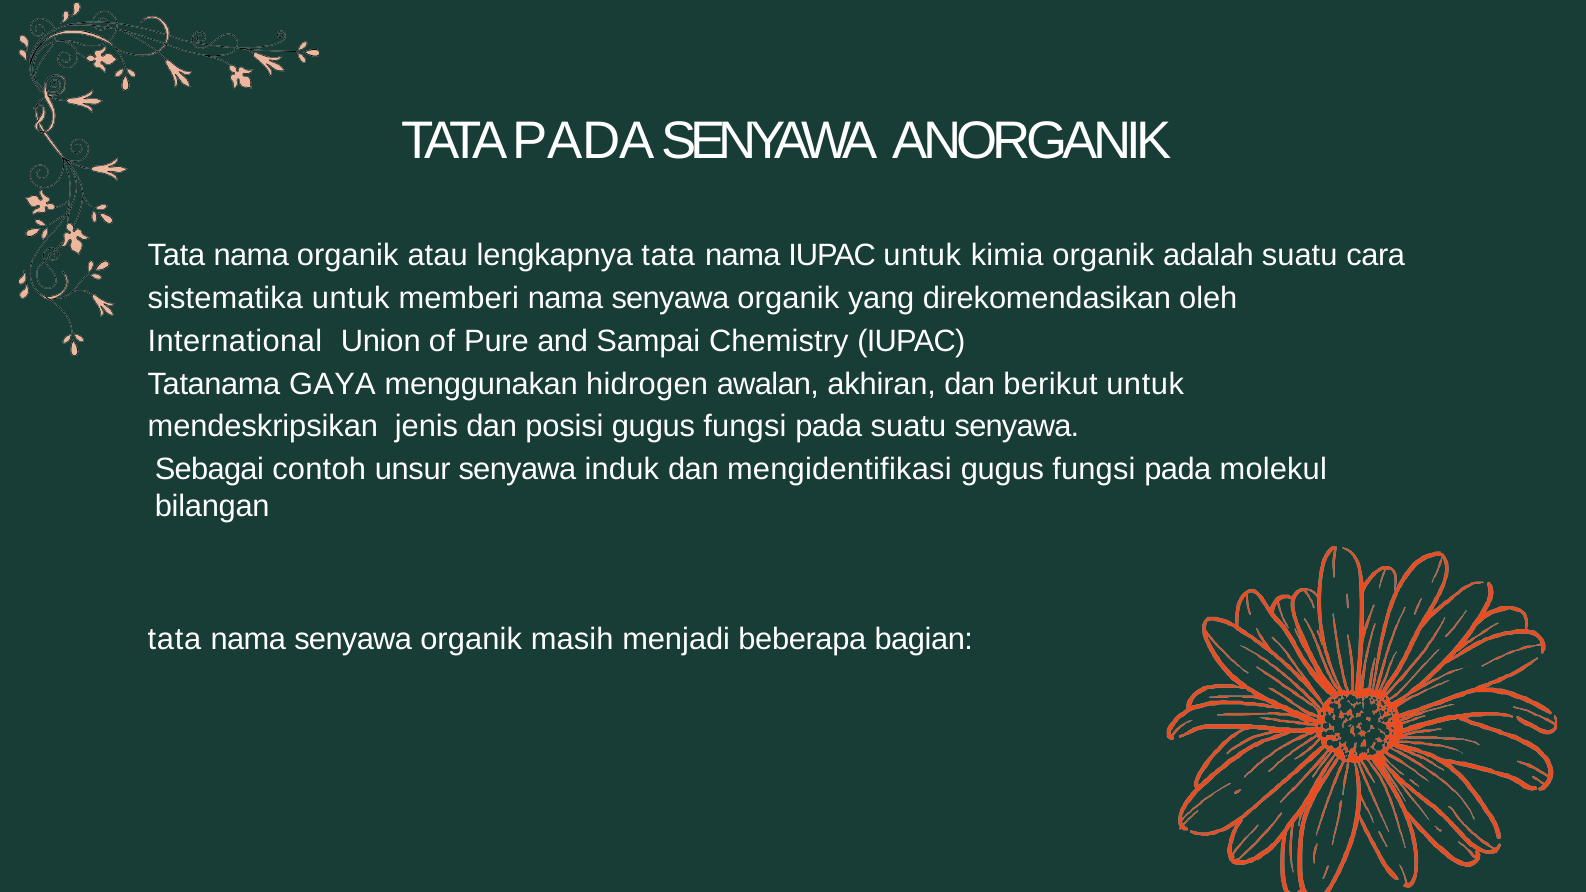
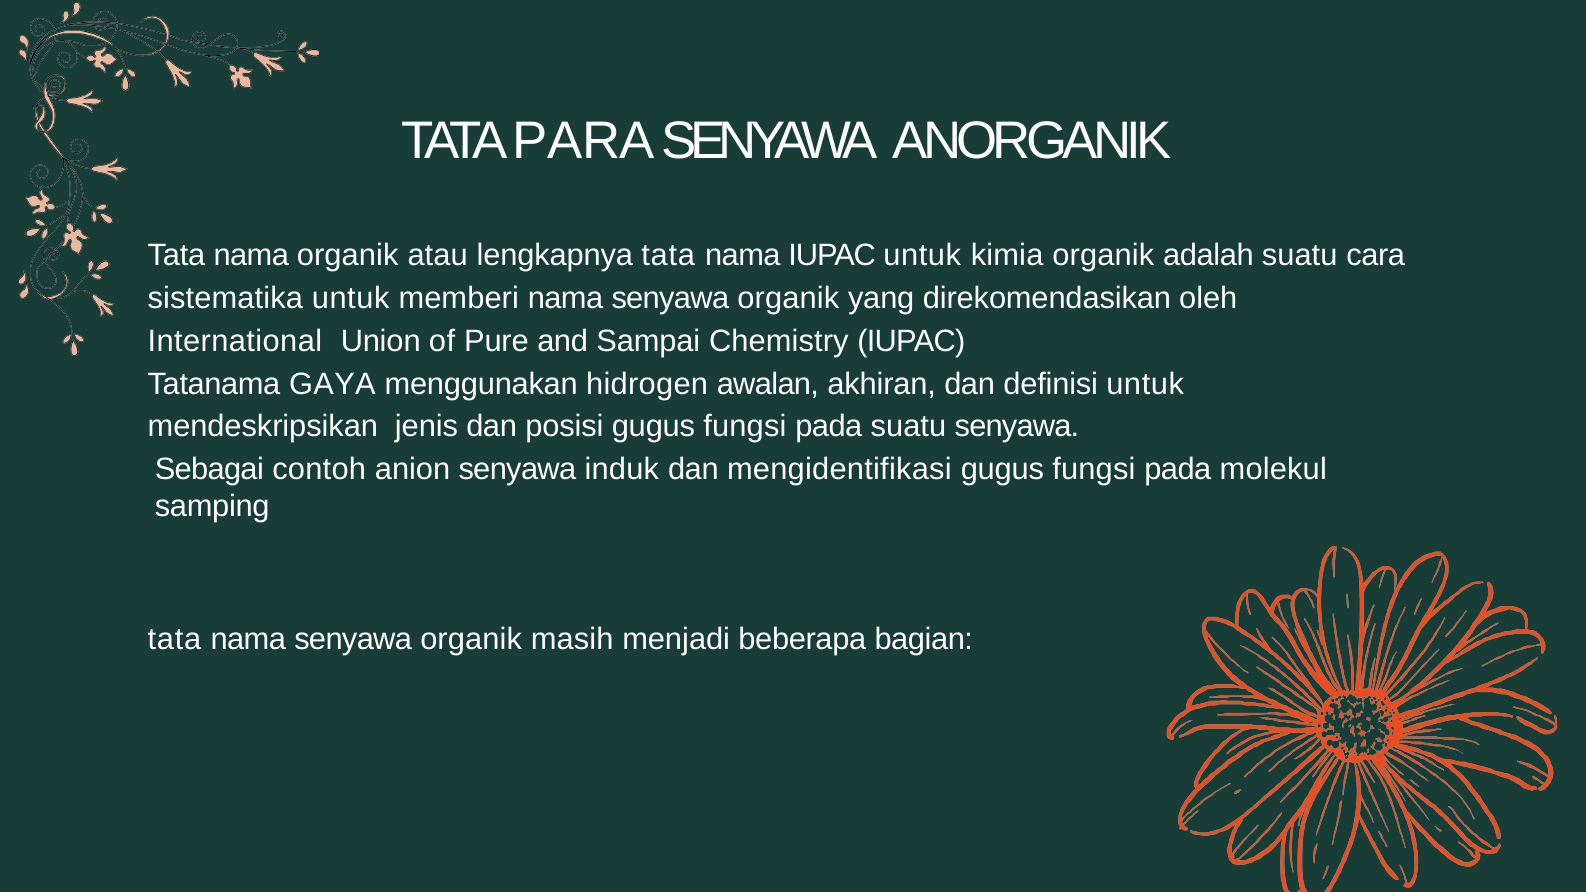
TATA PADA: PADA -> PARA (584, 141)
berikut: berikut -> definisi (1051, 384)
unsur: unsur -> anion (413, 470)
bilangan: bilangan -> samping (212, 507)
